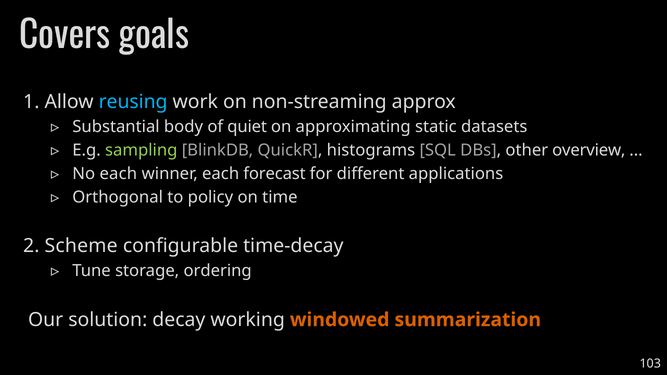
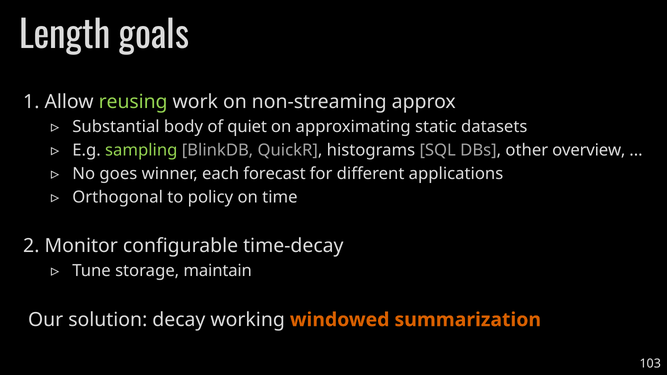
Covers: Covers -> Length (65, 36)
reusing colour: light blue -> light green (133, 102)
No each: each -> goes (118, 174)
Scheme: Scheme -> Monitor (81, 246)
ordering: ordering -> maintain (218, 271)
